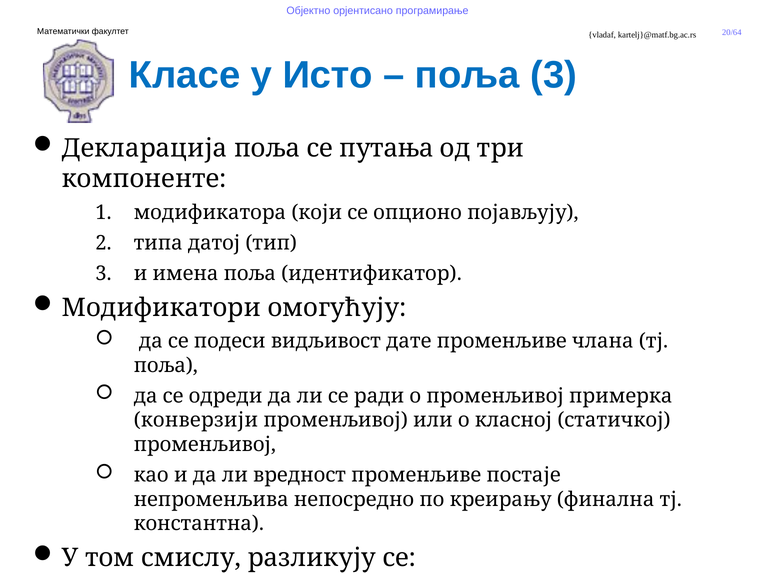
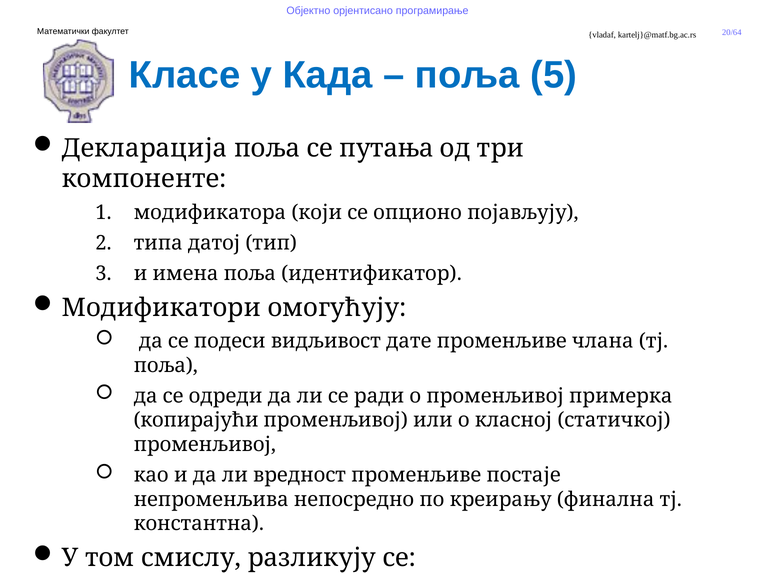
Исто: Исто -> Када (328, 75)
поља 3: 3 -> 5 (554, 75)
конверзији: конверзији -> копирајући (196, 421)
